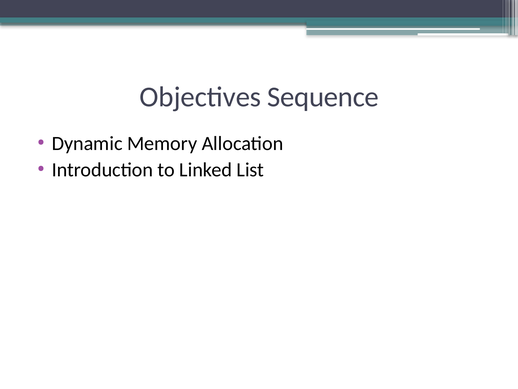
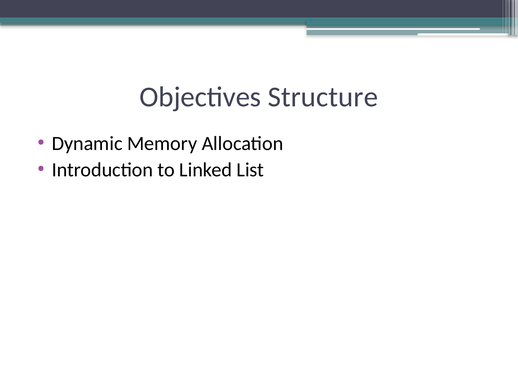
Sequence: Sequence -> Structure (323, 97)
